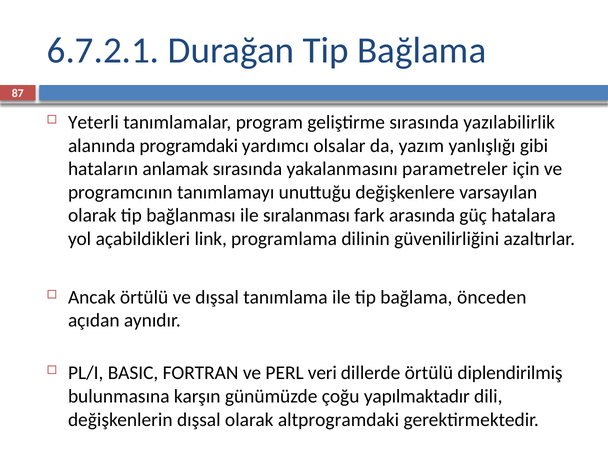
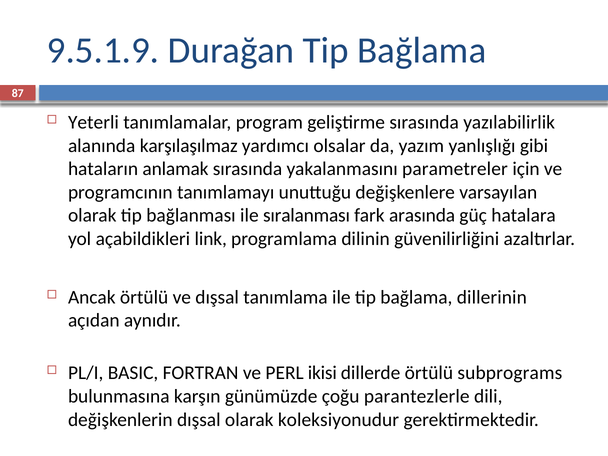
6.7.2.1: 6.7.2.1 -> 9.5.1.9 (103, 51)
programdaki: programdaki -> karşılaşılmaz (189, 146)
önceden: önceden -> dillerinin (492, 297)
veri: veri -> ikisi (322, 373)
diplendirilmiş: diplendirilmiş -> subprograms (510, 373)
yapılmaktadır: yapılmaktadır -> parantezlerle (417, 396)
altprogramdaki: altprogramdaki -> koleksiyonudur (338, 420)
